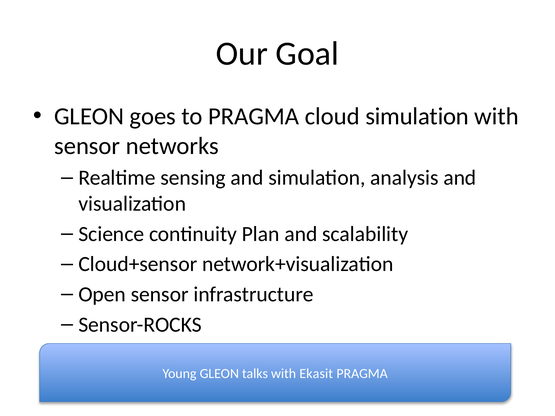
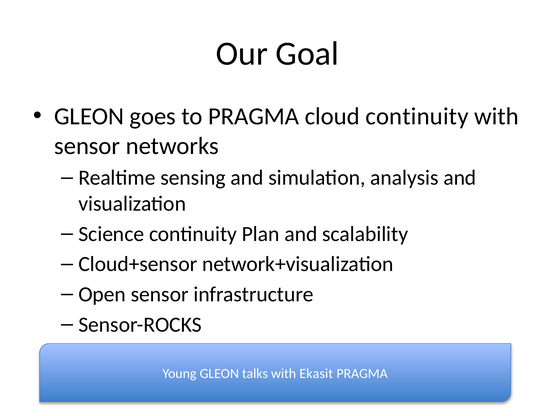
cloud simulation: simulation -> continuity (417, 116)
